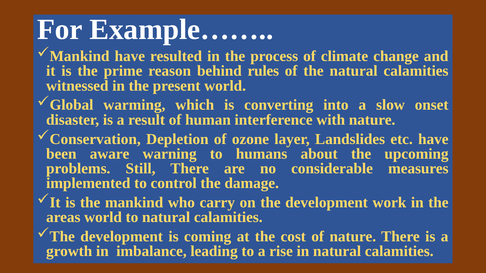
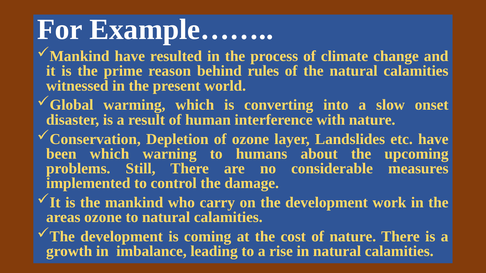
been aware: aware -> which (110, 154)
areas world: world -> ozone (103, 218)
